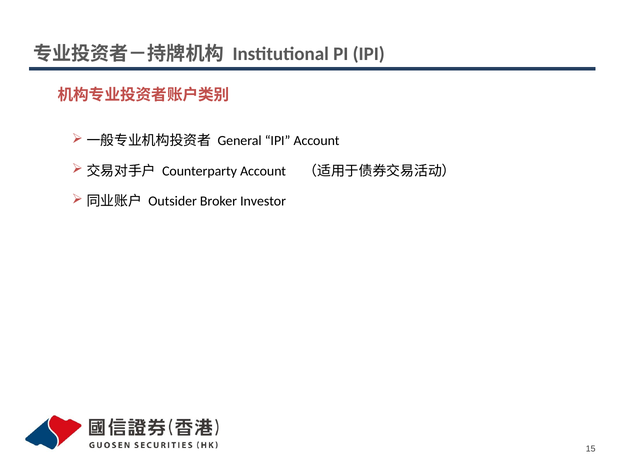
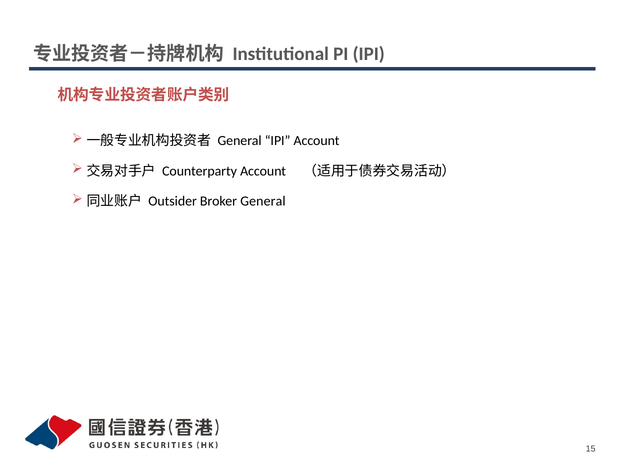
Broker Investor: Investor -> General (263, 201)
